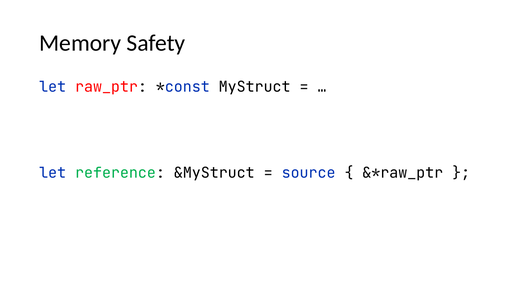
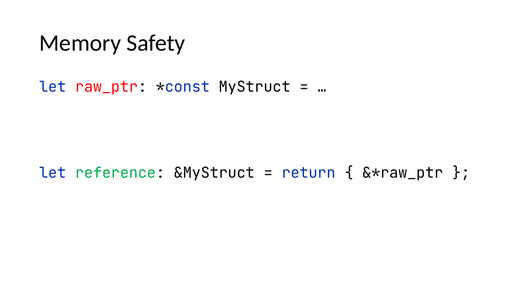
source: source -> return (309, 173)
